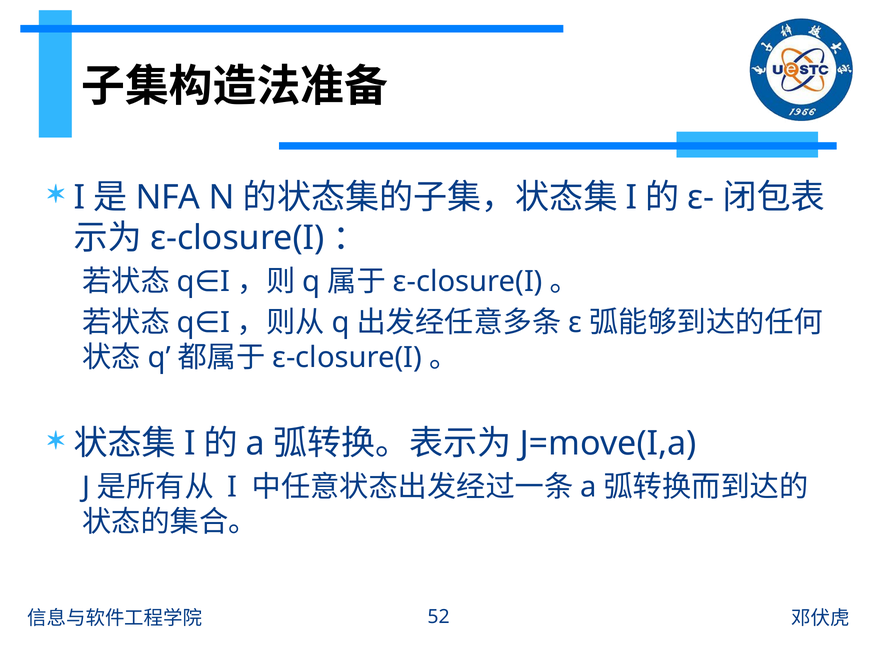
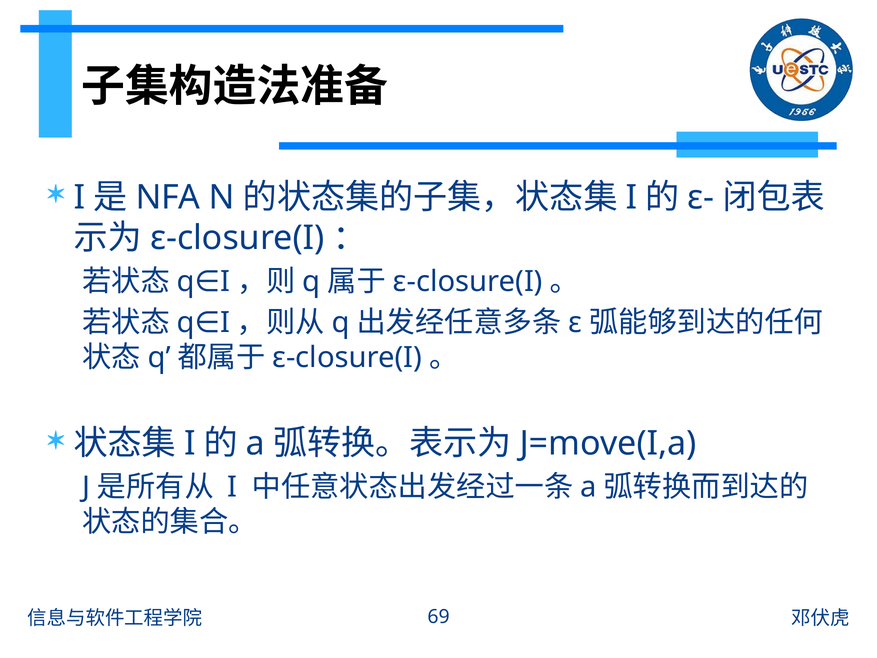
52: 52 -> 69 (439, 617)
